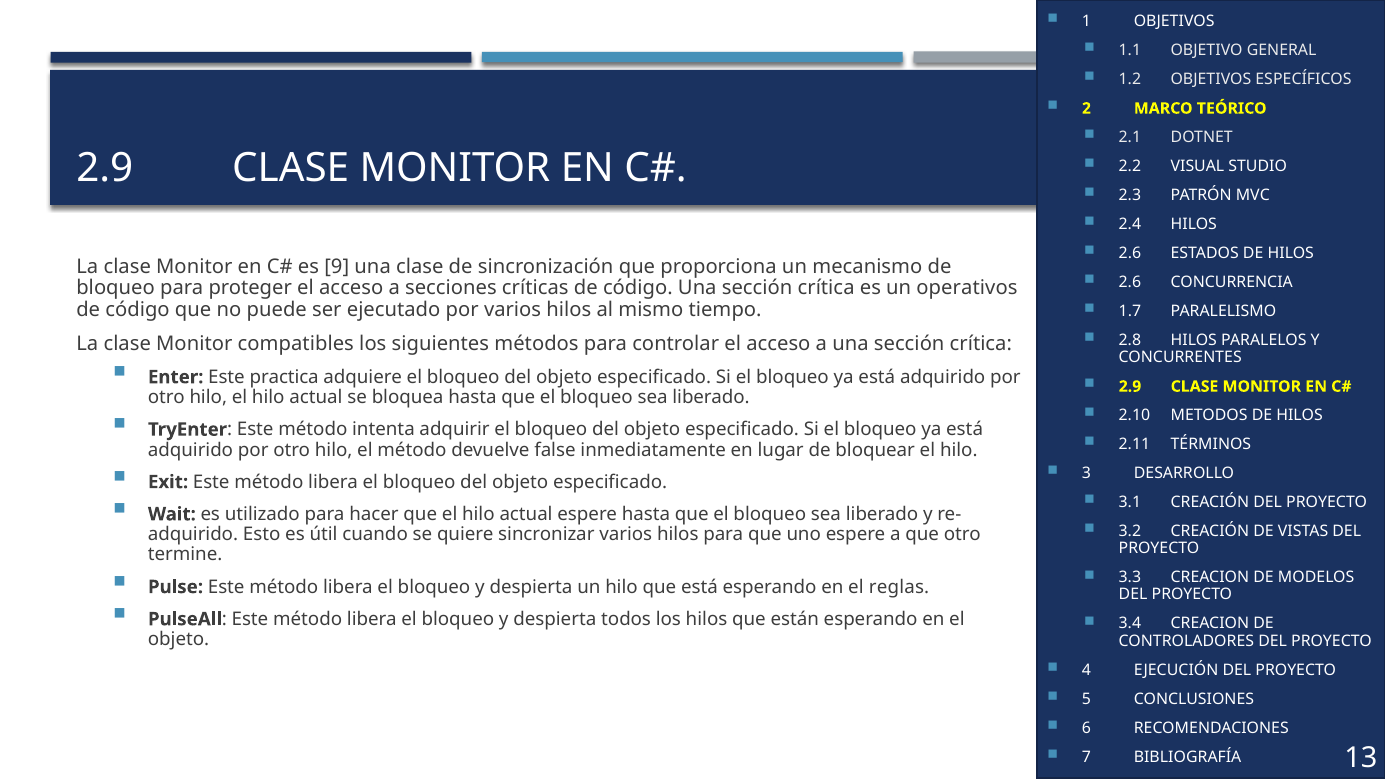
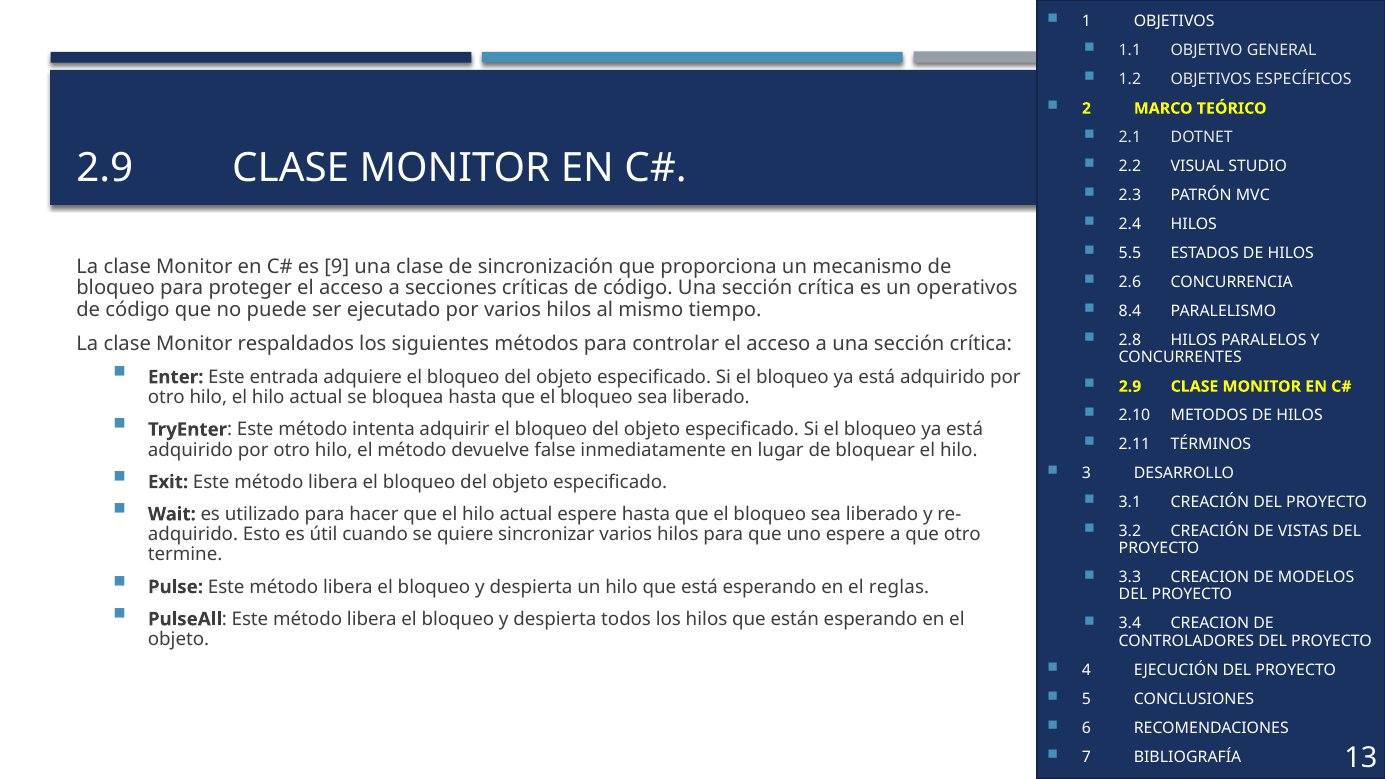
2.6: 2.6 -> 5.5 (1130, 253)
1.7: 1.7 -> 8.4 (1130, 311)
compatibles: compatibles -> respaldados (296, 344)
practica: practica -> entrada (284, 377)
